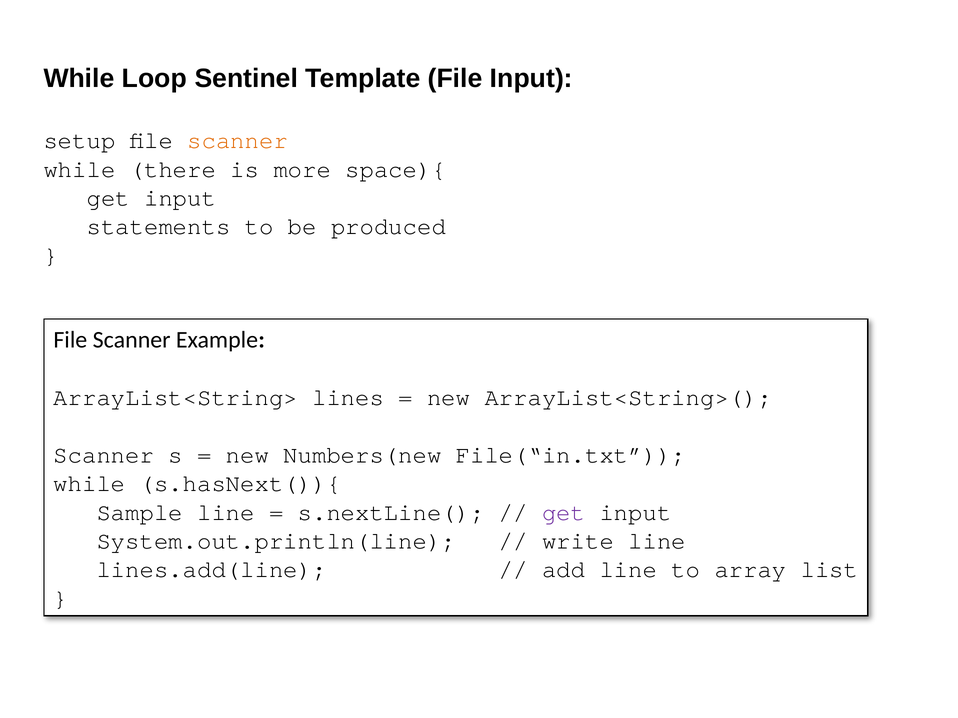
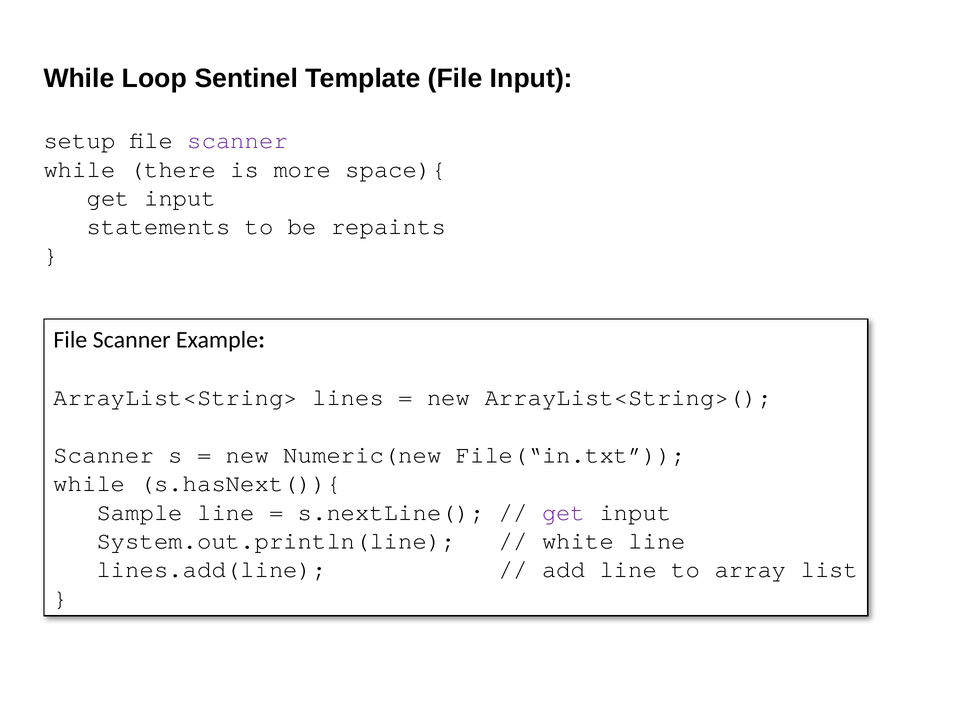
scanner colour: orange -> purple (238, 141)
produced: produced -> repaints (388, 227)
Numbers(new: Numbers(new -> Numeric(new (362, 455)
write: write -> white (578, 541)
